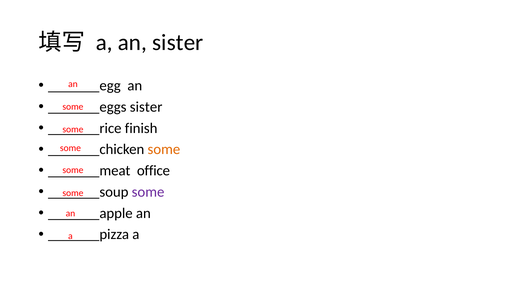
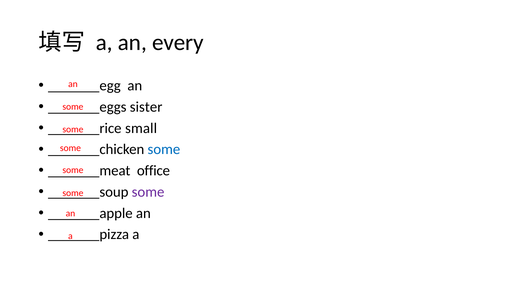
an sister: sister -> every (178, 43)
finish: finish -> small (141, 128)
some colour: orange -> blue (164, 149)
